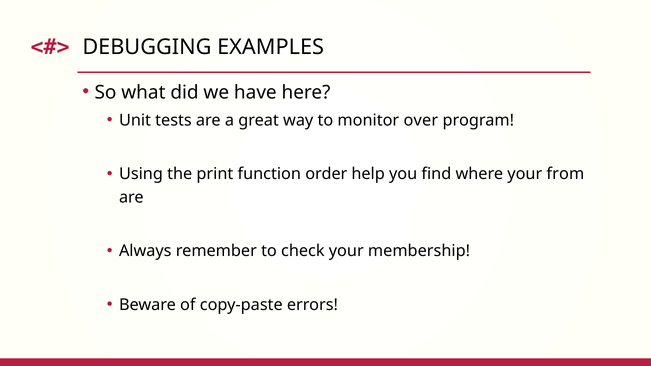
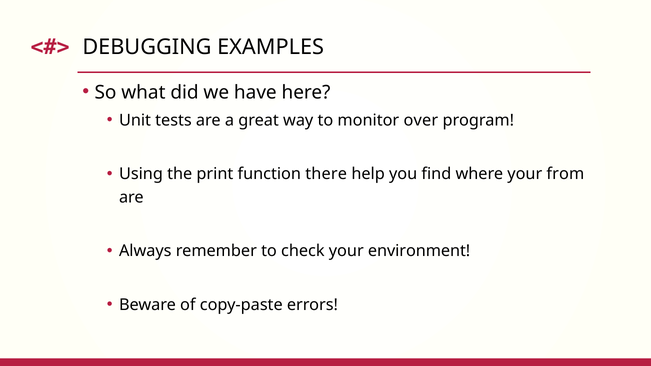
order: order -> there (326, 174)
membership: membership -> environment (419, 251)
